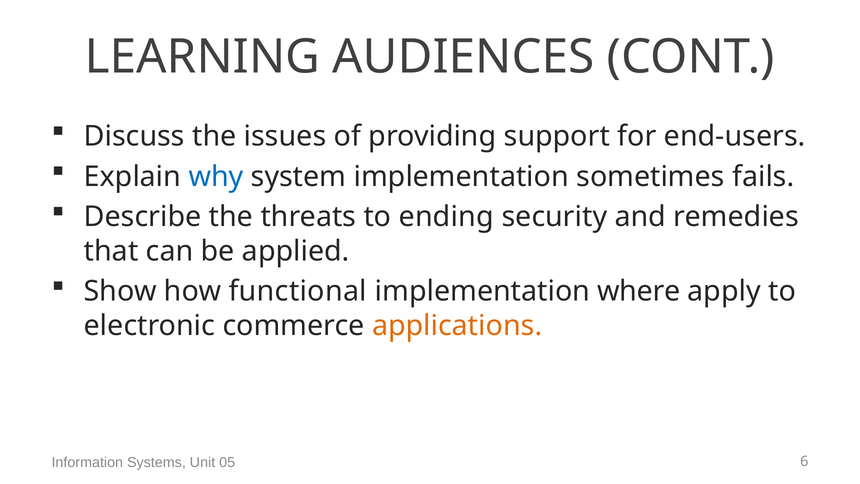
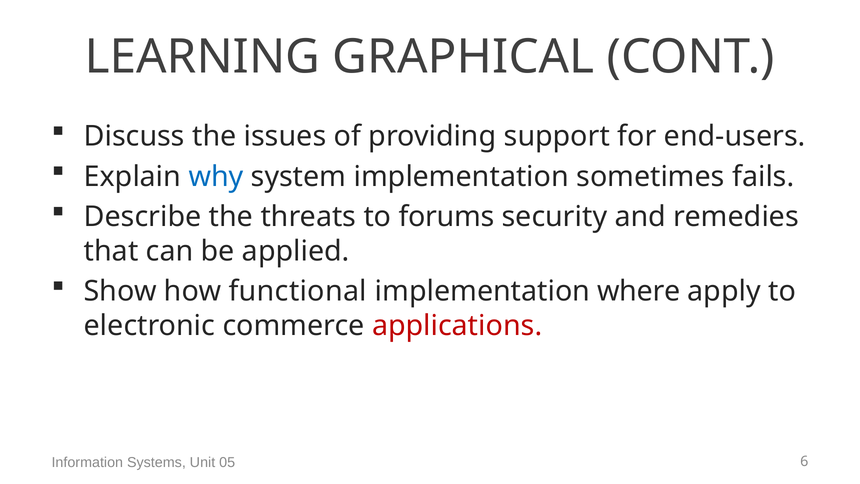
AUDIENCES: AUDIENCES -> GRAPHICAL (463, 57)
ending: ending -> forums (447, 217)
applications colour: orange -> red (457, 326)
